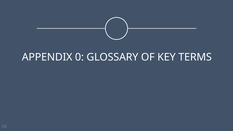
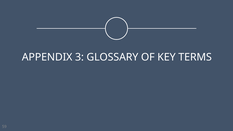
0: 0 -> 3 (80, 57)
